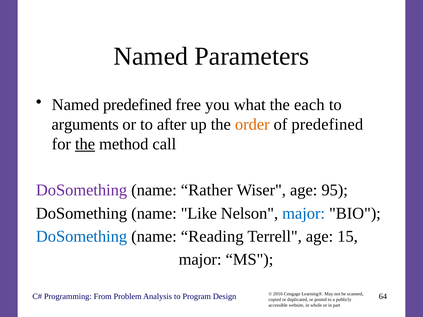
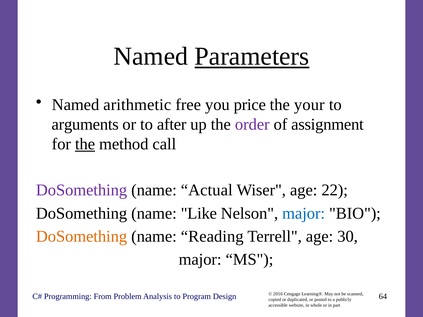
Parameters underline: none -> present (252, 56)
Named predefined: predefined -> arithmetic (137, 105)
what: what -> price (250, 105)
each: each -> your (309, 105)
order colour: orange -> purple (252, 125)
of predefined: predefined -> assignment (327, 125)
Rather: Rather -> Actual (207, 190)
95: 95 -> 22 (335, 190)
DoSomething colour: blue -> orange (82, 236)
15: 15 -> 30 (348, 236)
